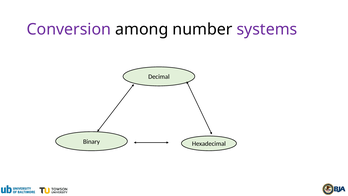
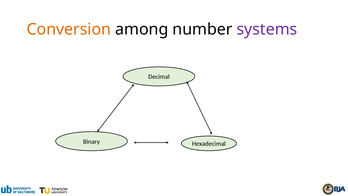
Conversion colour: purple -> orange (69, 29)
